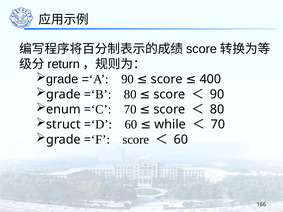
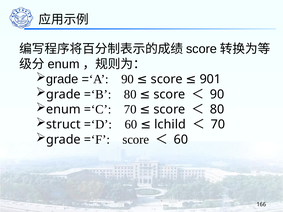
return: return -> enum (64, 64)
400: 400 -> 901 (210, 79)
while: while -> lchild (170, 125)
